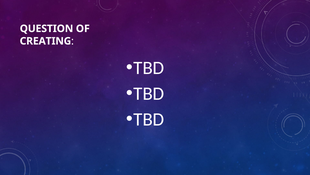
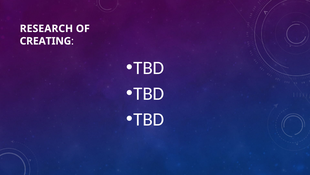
QUESTION: QUESTION -> RESEARCH (46, 29)
